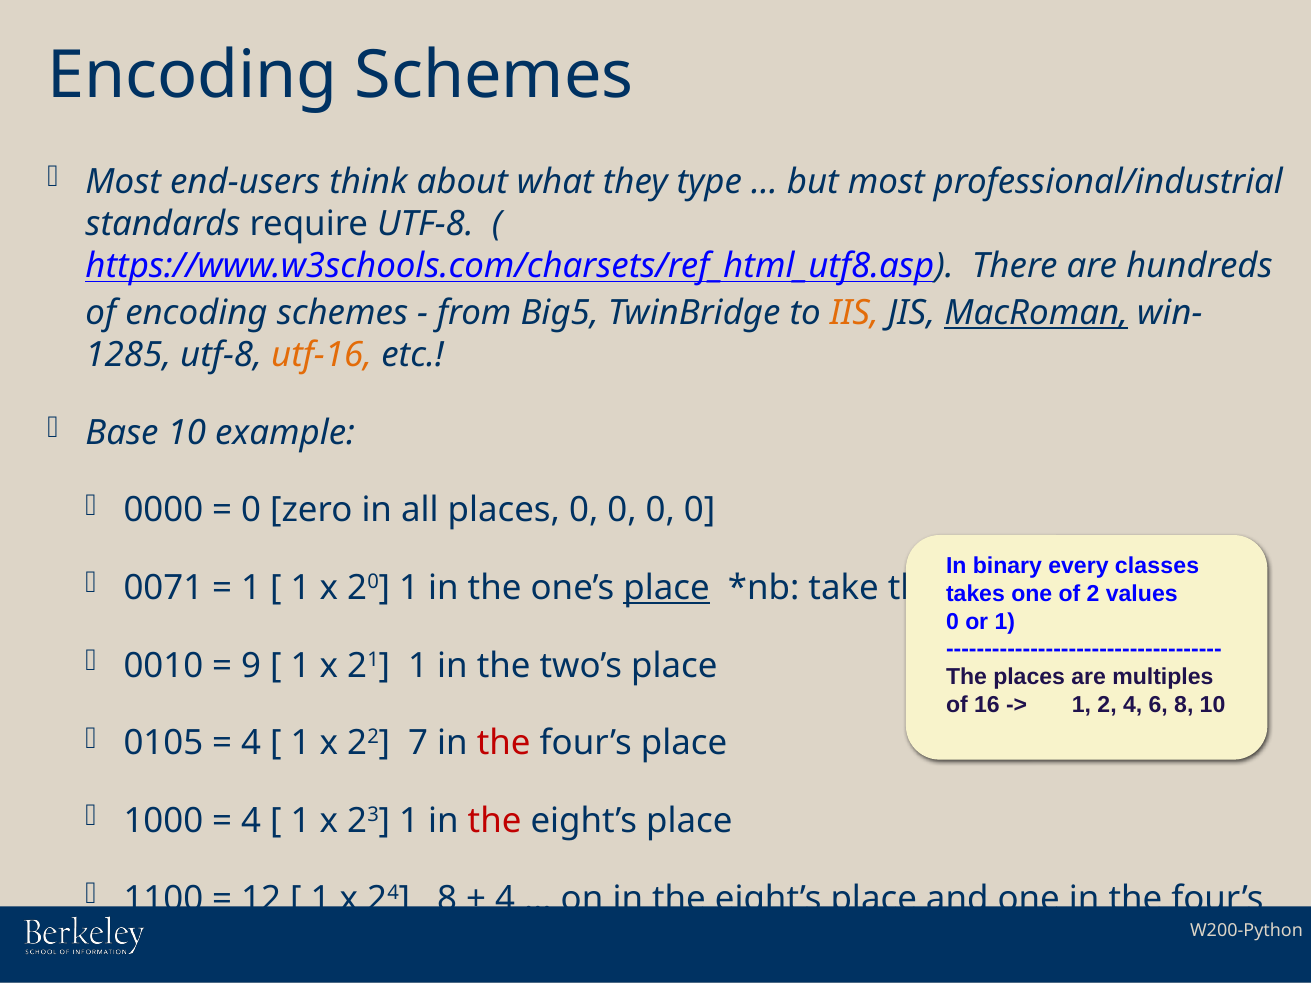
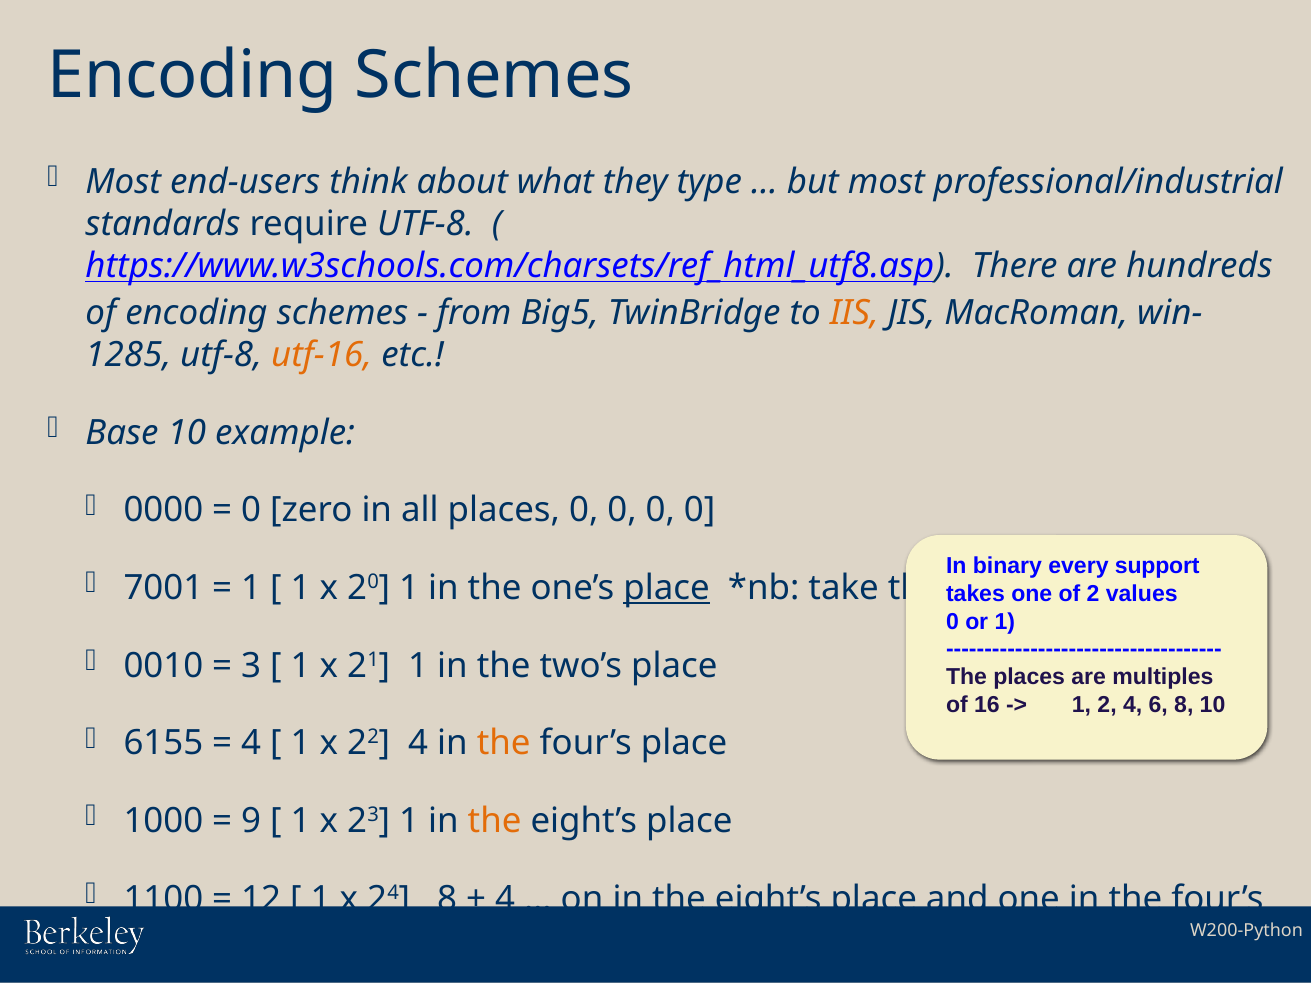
MacRoman underline: present -> none (1036, 313)
classes: classes -> support (1157, 566)
0071: 0071 -> 7001 (163, 588)
9: 9 -> 3 (251, 666)
0105: 0105 -> 6155 (163, 743)
22 7: 7 -> 4 (418, 743)
the colour: red -> orange (504, 743)
4: 4 -> 9 (251, 821)
the colour: red -> orange (495, 821)
